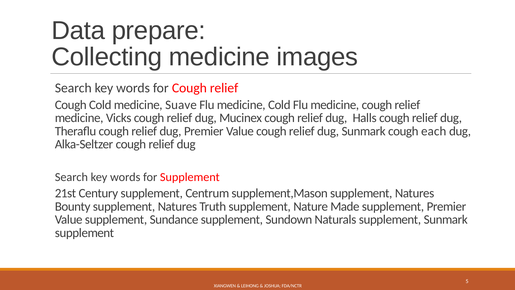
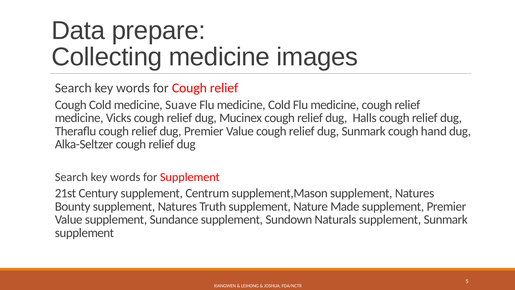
each: each -> hand (434, 131)
